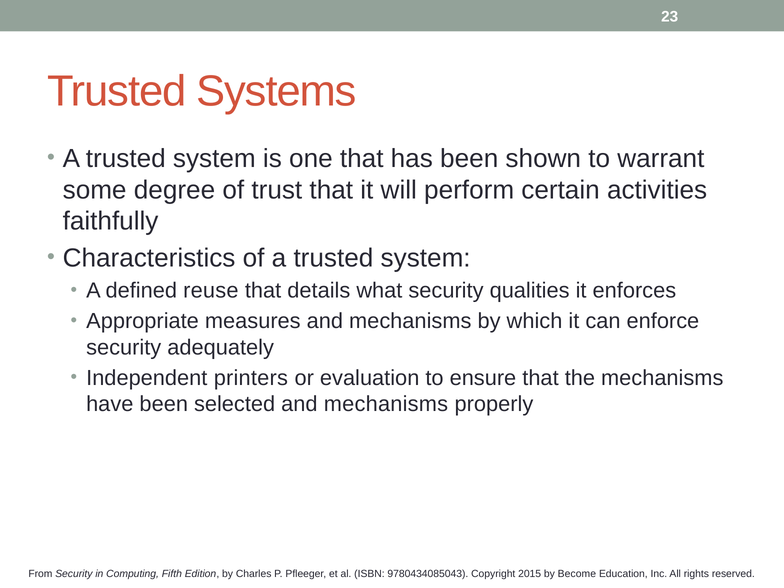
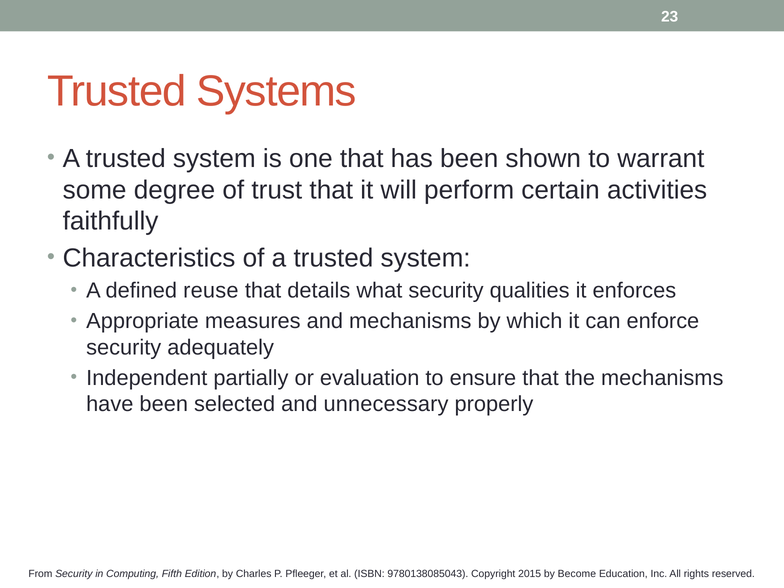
printers: printers -> partially (251, 378)
selected and mechanisms: mechanisms -> unnecessary (386, 404)
9780434085043: 9780434085043 -> 9780138085043 (428, 574)
